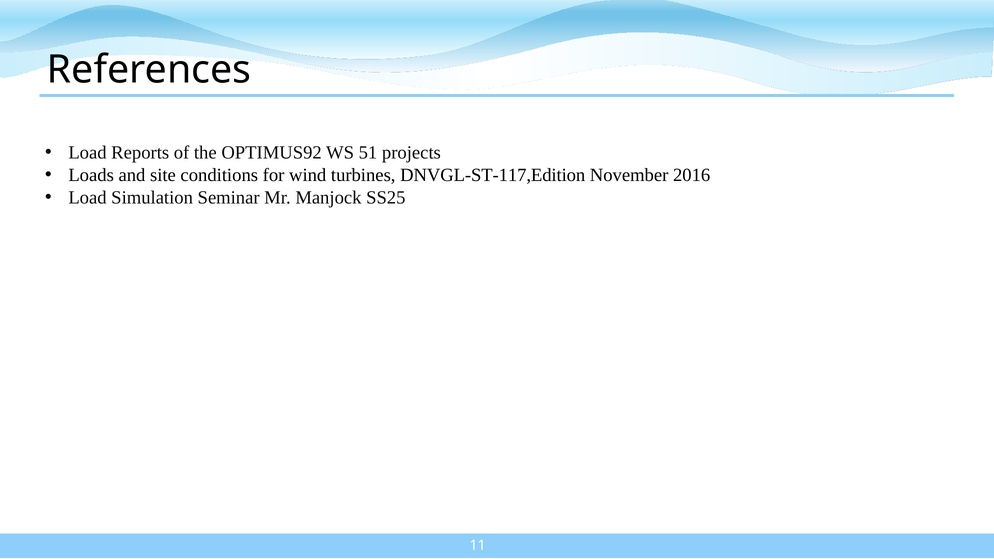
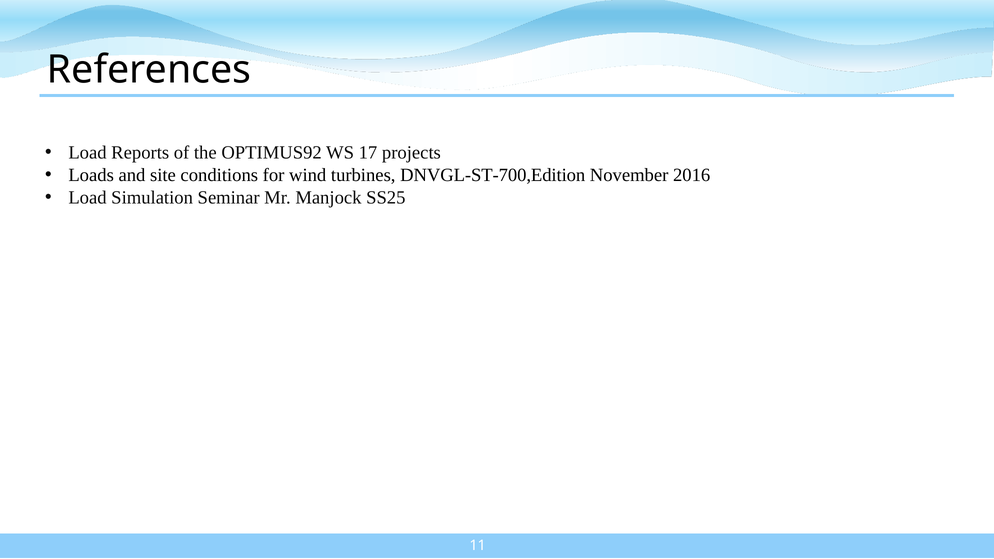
51: 51 -> 17 (368, 153)
DNVGL-ST-117,Edition: DNVGL-ST-117,Edition -> DNVGL-ST-700,Edition (493, 175)
